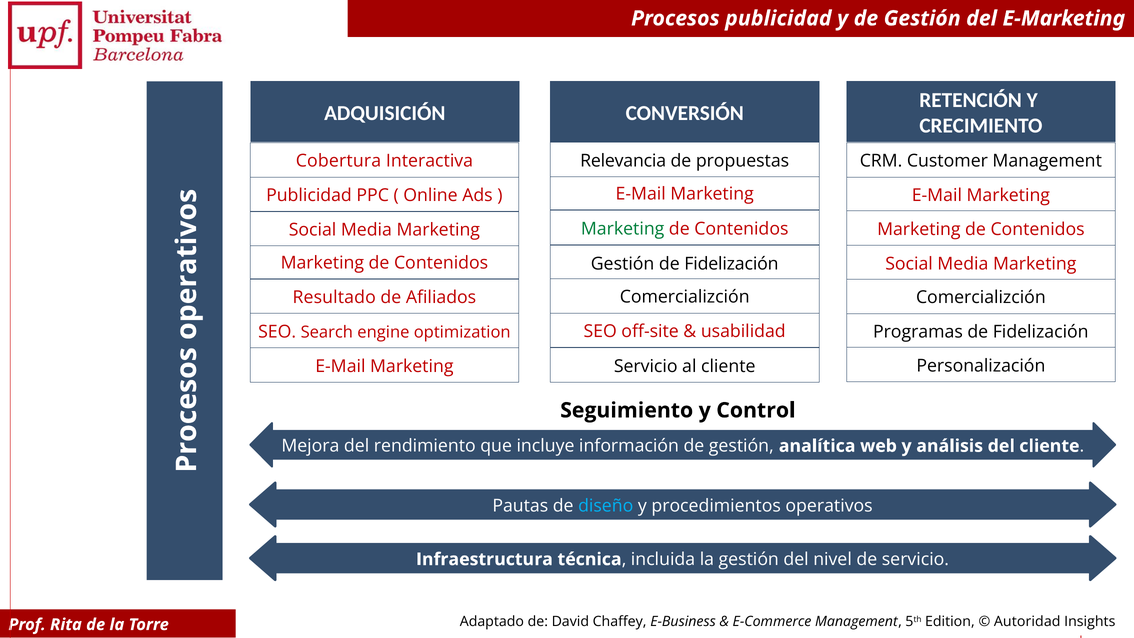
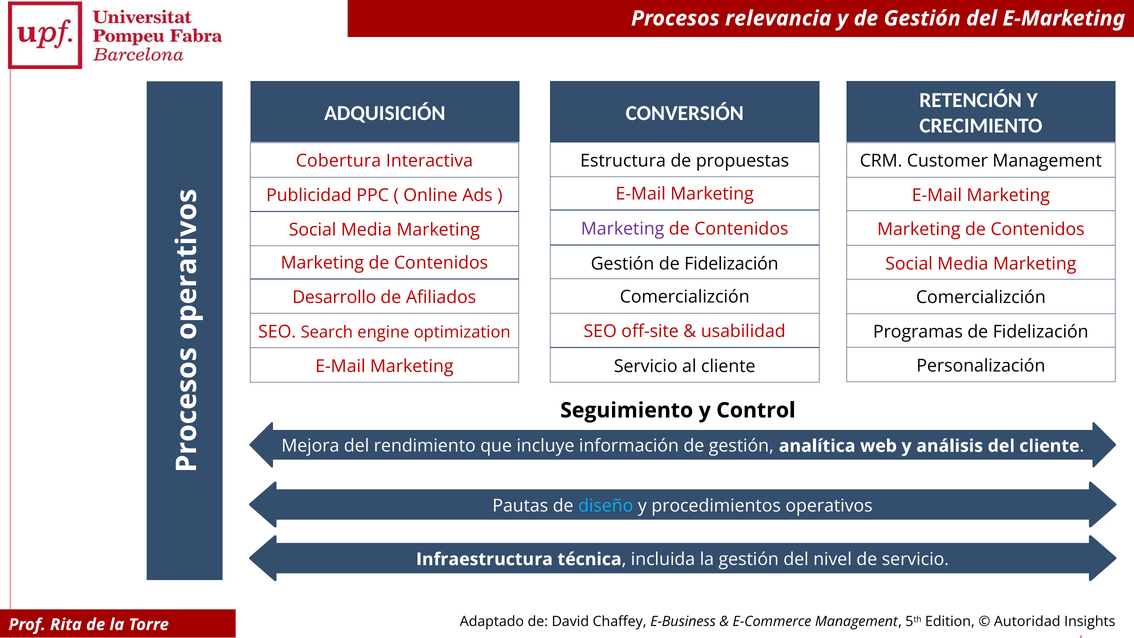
Procesos publicidad: publicidad -> relevancia (778, 18)
Relevancia: Relevancia -> Estructura (623, 161)
Marketing colour: green -> purple (623, 229)
Resultado: Resultado -> Desarrollo (334, 297)
